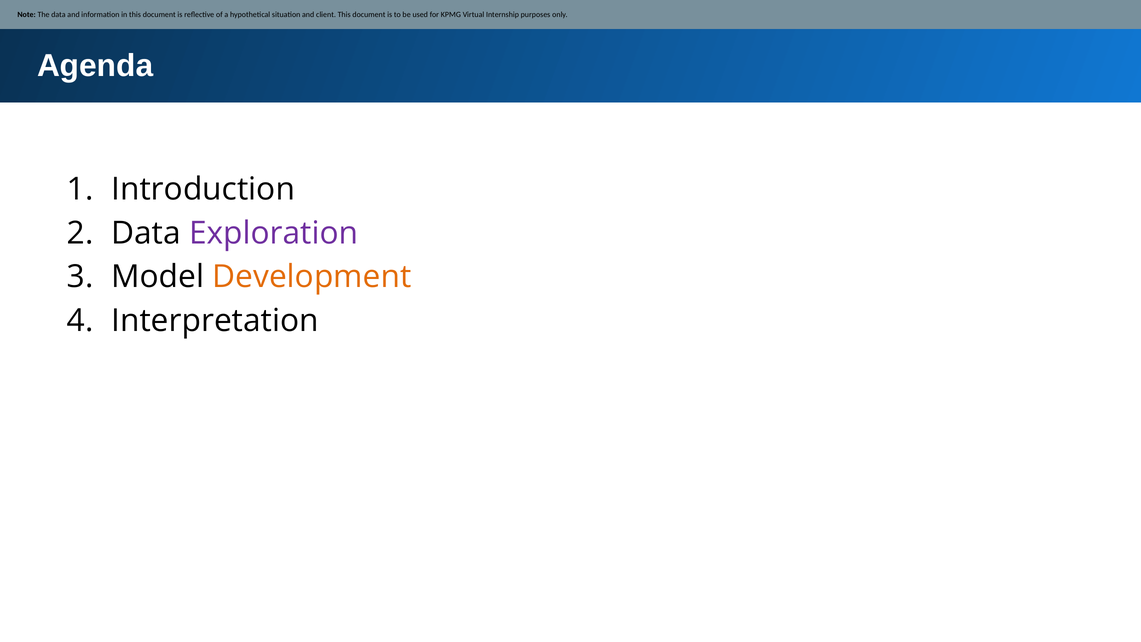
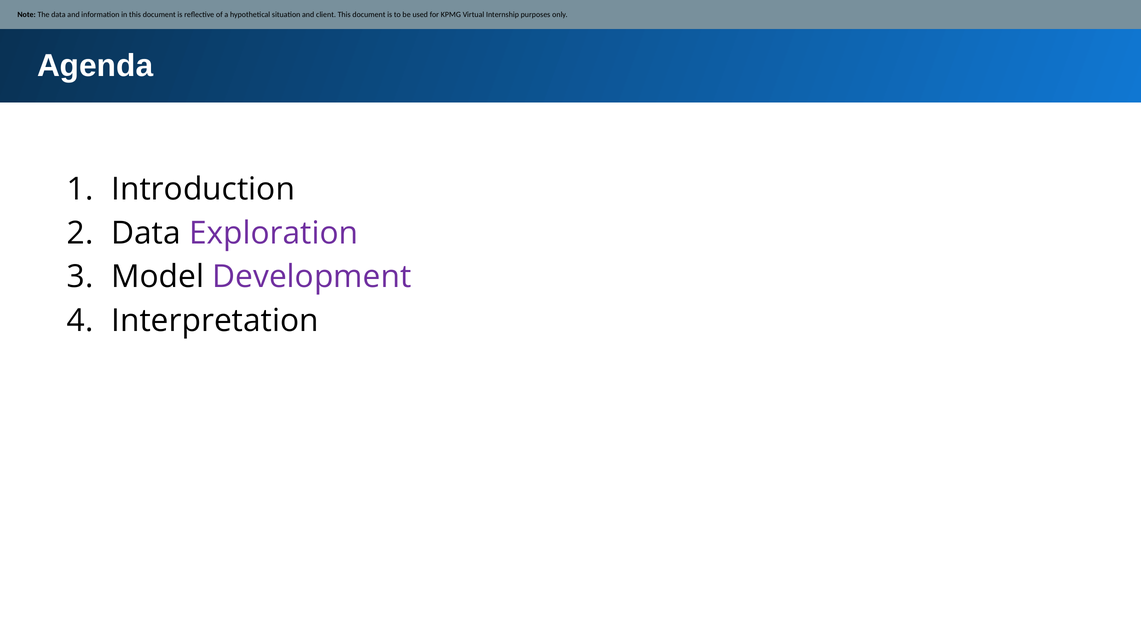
Development colour: orange -> purple (312, 277)
